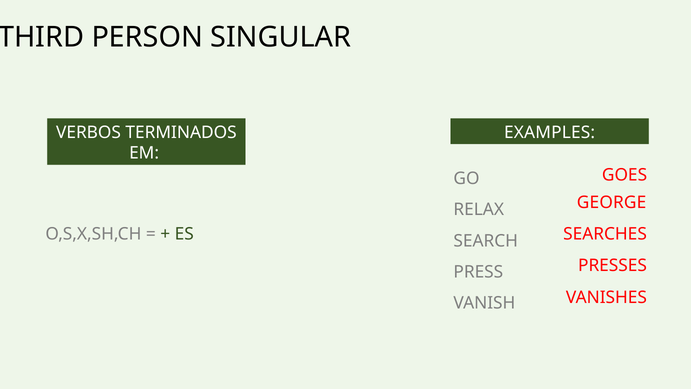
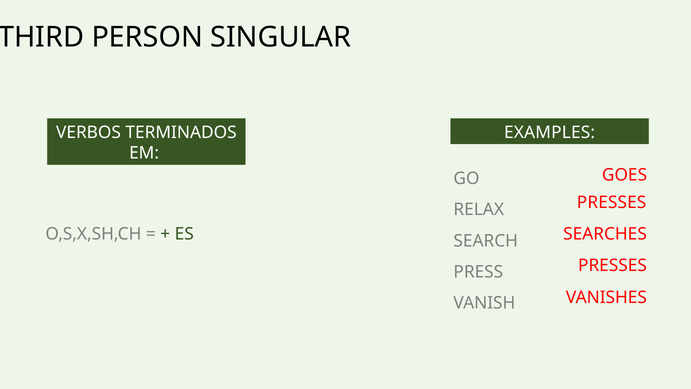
GEORGE: GEORGE -> PRESSES (612, 202)
